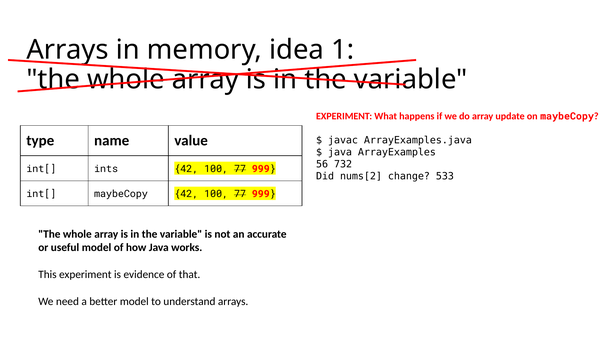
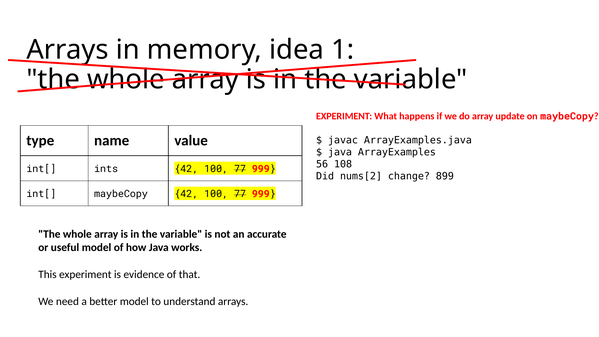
732: 732 -> 108 (343, 164)
533: 533 -> 899 (445, 176)
